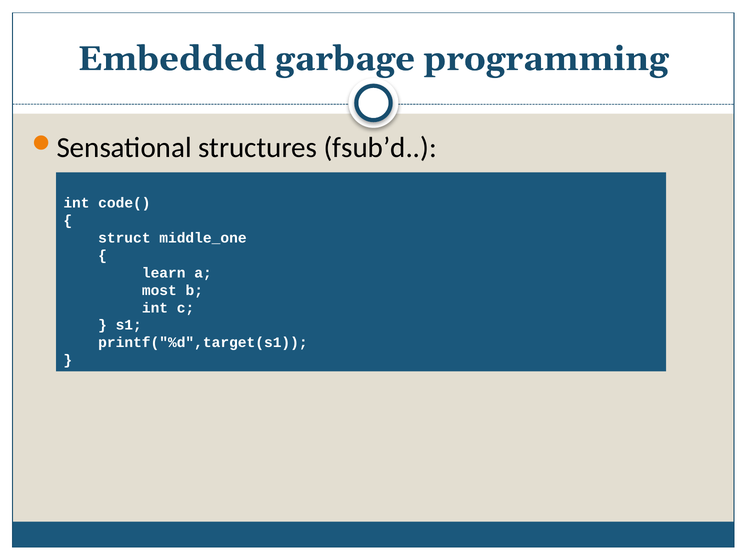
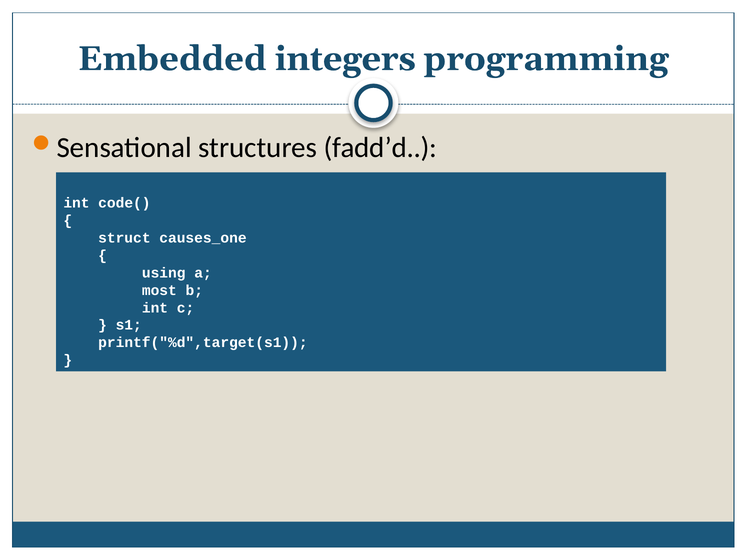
garbage: garbage -> integers (345, 59)
fsub’d: fsub’d -> fadd’d (380, 148)
middle_one: middle_one -> causes_one (203, 238)
learn: learn -> using (164, 273)
